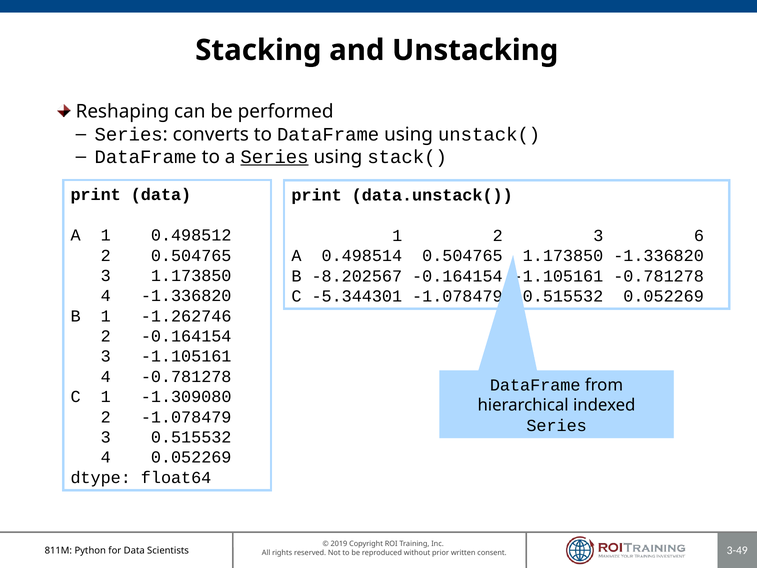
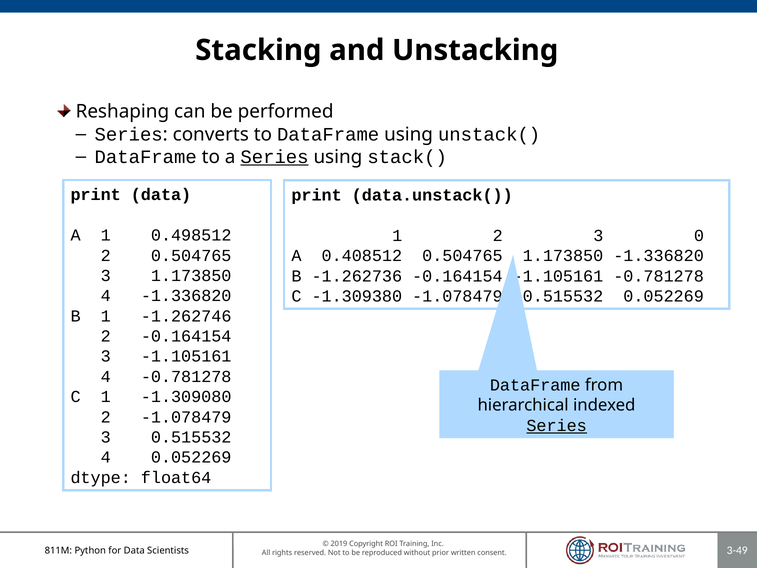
6: 6 -> 0 (699, 236)
0.498514: 0.498514 -> 0.408512 (362, 256)
-8.202567: -8.202567 -> -1.262736 (357, 276)
-5.344301: -5.344301 -> -1.309380 (357, 296)
Series underline: none -> present (557, 425)
